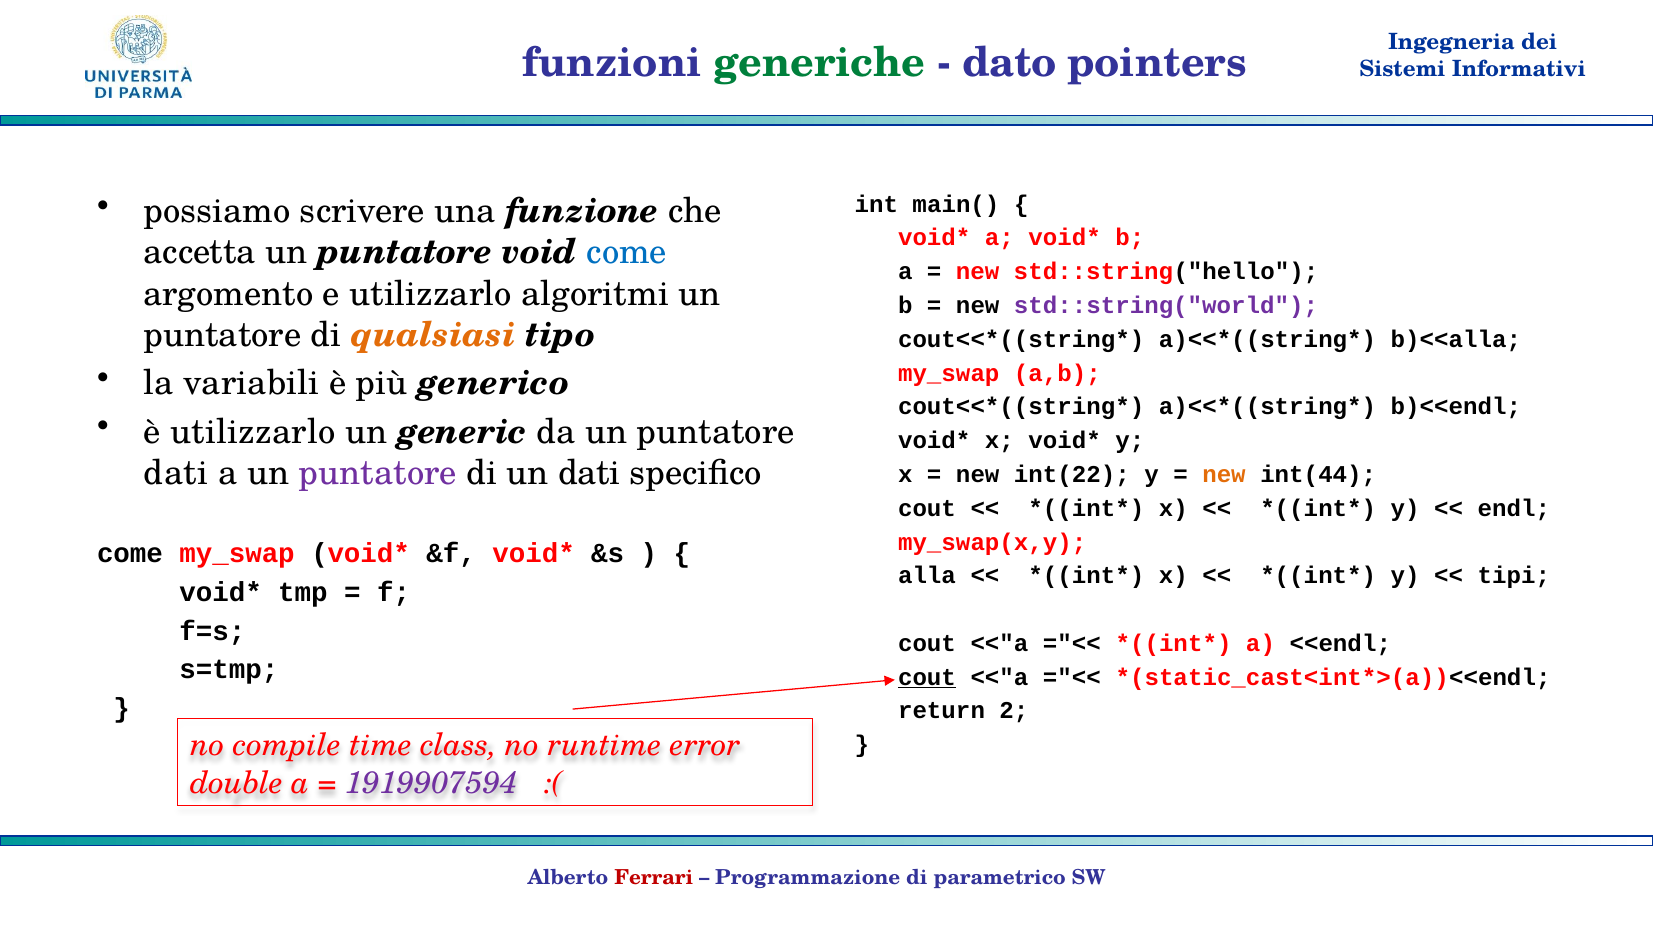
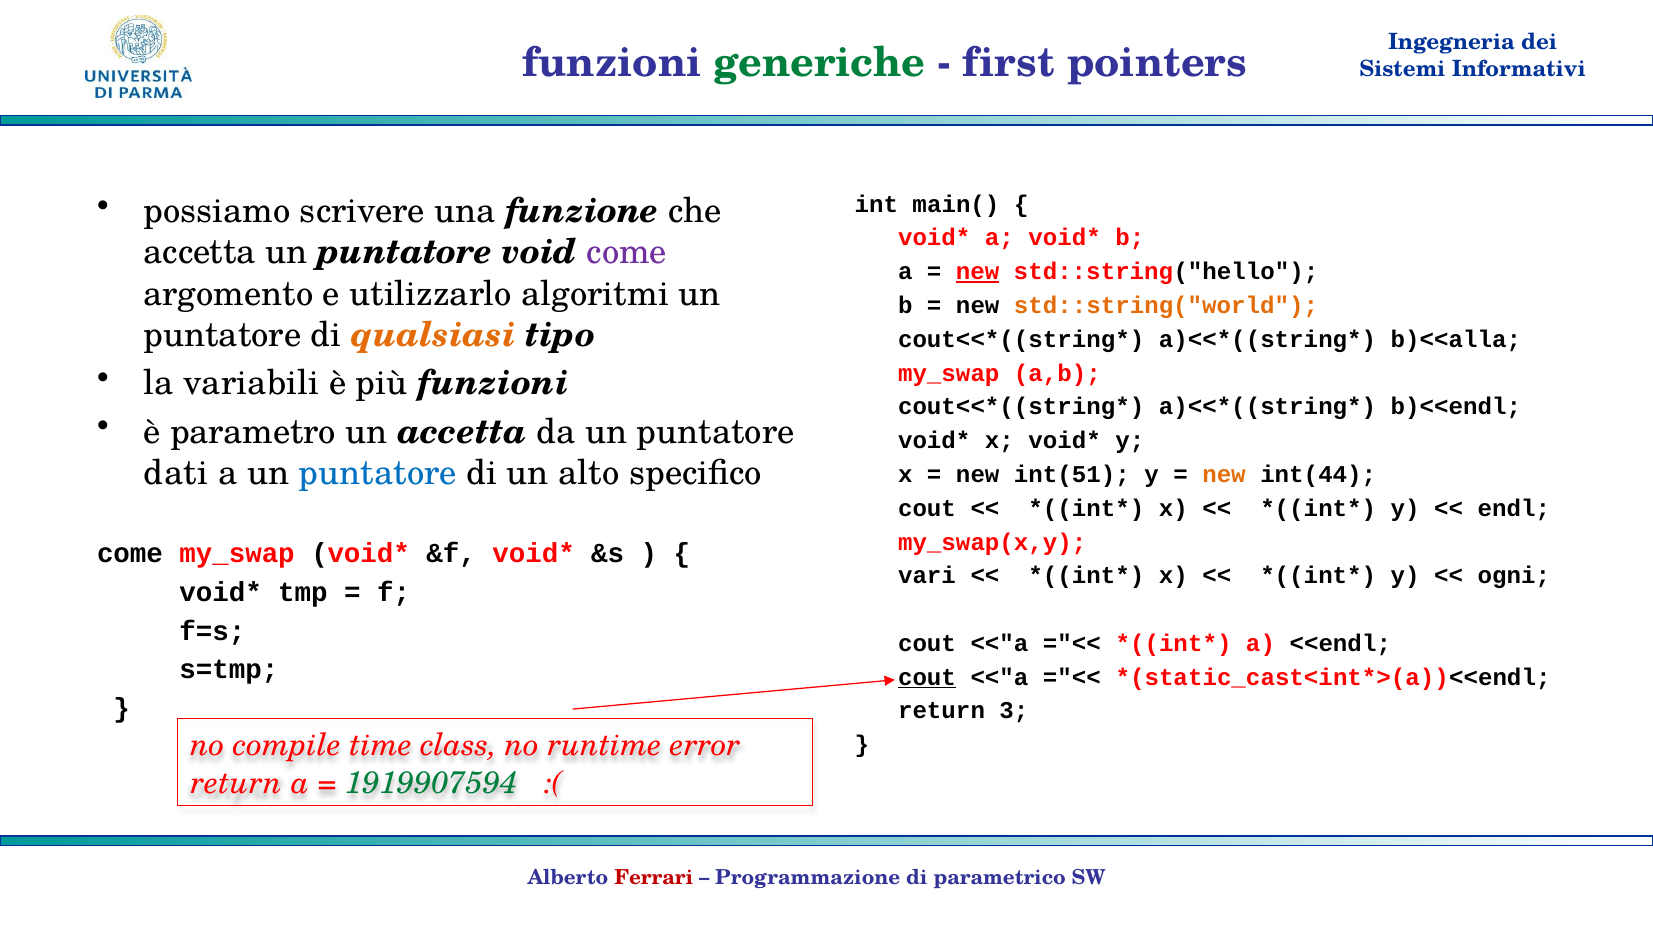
dato: dato -> first (1009, 63)
come colour: blue -> purple (627, 252)
new underline: none -> present (978, 272)
std::string("world colour: purple -> orange (1166, 306)
più generico: generico -> funzioni (493, 383)
è utilizzarlo: utilizzarlo -> parametro (253, 432)
un generic: generic -> accetta (462, 432)
puntatore colour: purple -> blue (378, 473)
un dati: dati -> alto (589, 473)
int(22: int(22 -> int(51 (1072, 474)
alla: alla -> vari (927, 576)
tipi: tipi -> ogni (1514, 576)
2: 2 -> 3 (1014, 711)
double: double -> return (236, 783)
1919907594 colour: purple -> green (431, 783)
